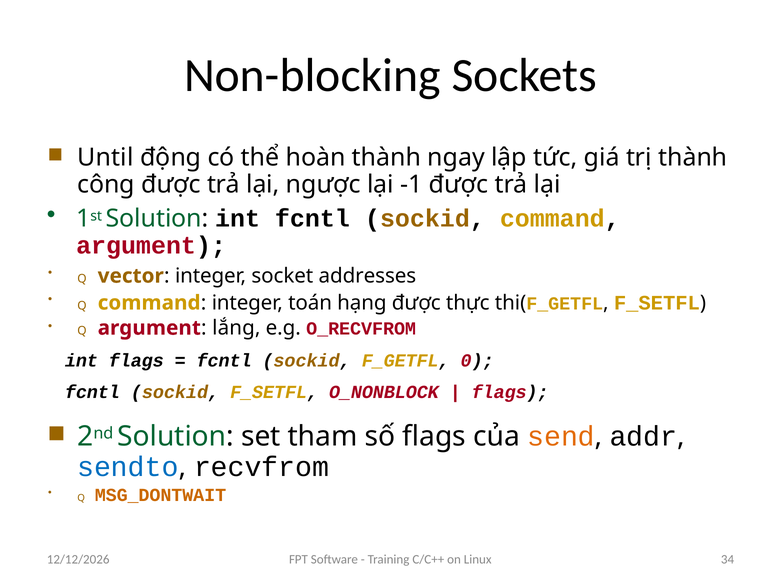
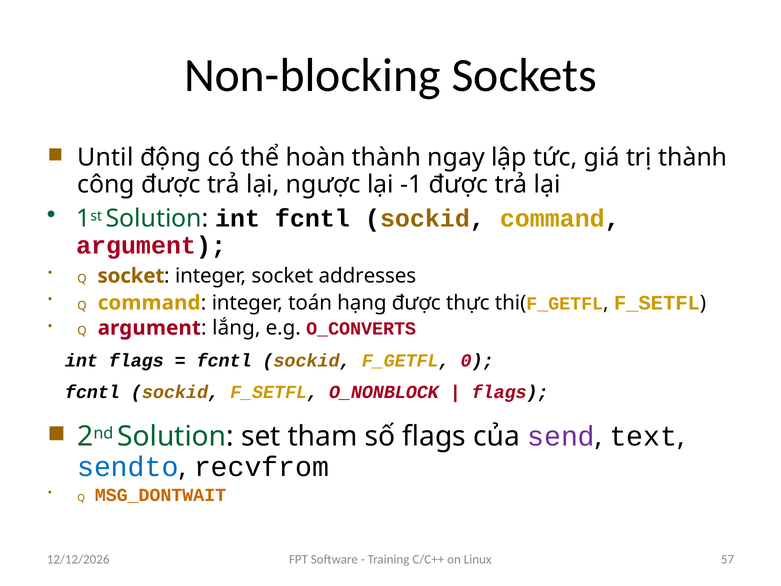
Q vector: vector -> socket (131, 276)
O_RECVFROM: O_RECVFROM -> O_CONVERTS (361, 328)
send colour: orange -> purple (561, 436)
addr: addr -> text (643, 436)
34: 34 -> 57 (728, 559)
